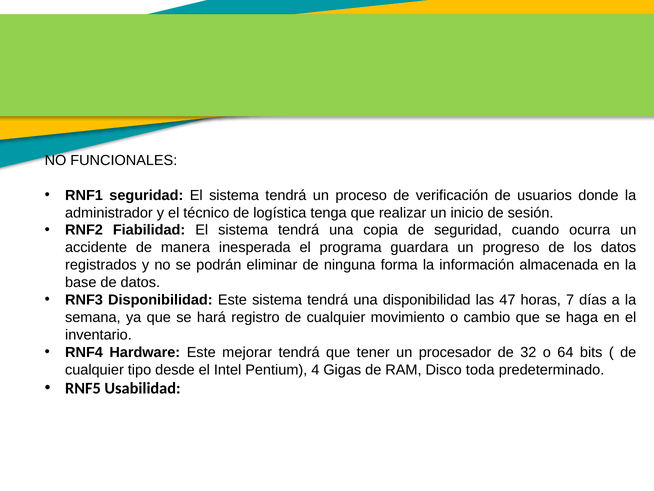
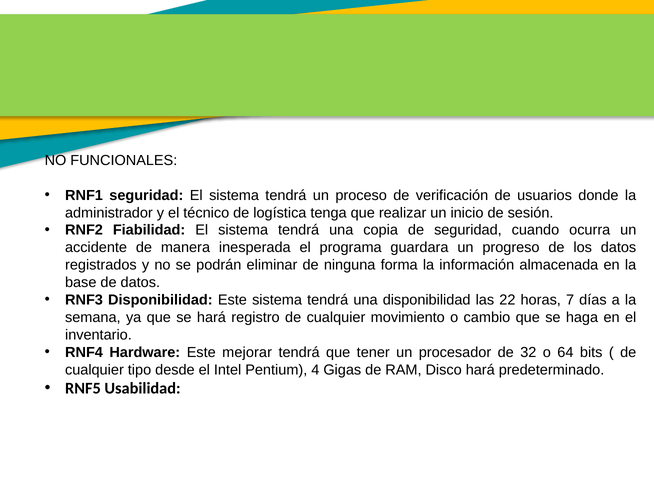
47: 47 -> 22 (507, 300)
Disco toda: toda -> hará (480, 369)
